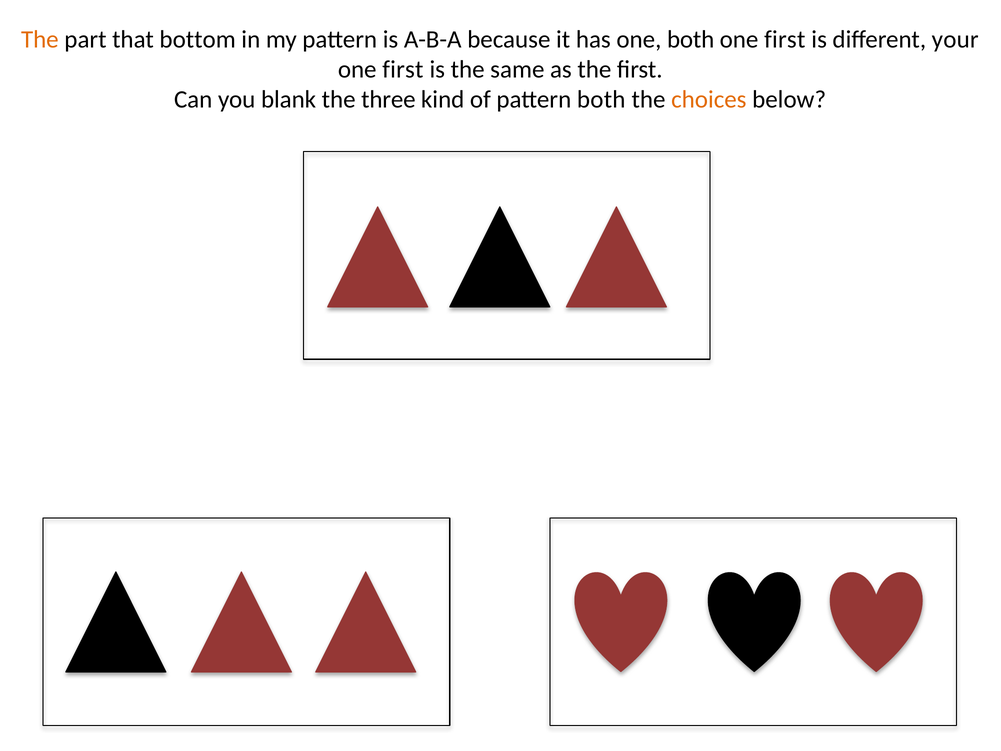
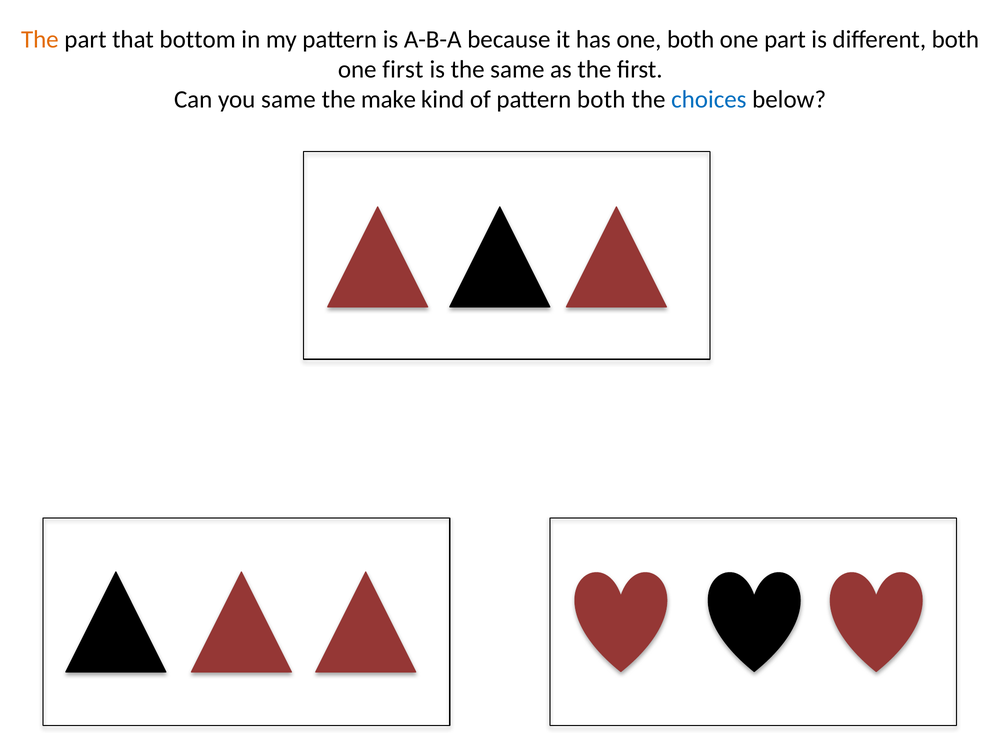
first: first -> part (785, 40)
different your: your -> both (955, 40)
you blank: blank -> same (288, 100)
three: three -> make (388, 100)
choices colour: orange -> blue (709, 100)
